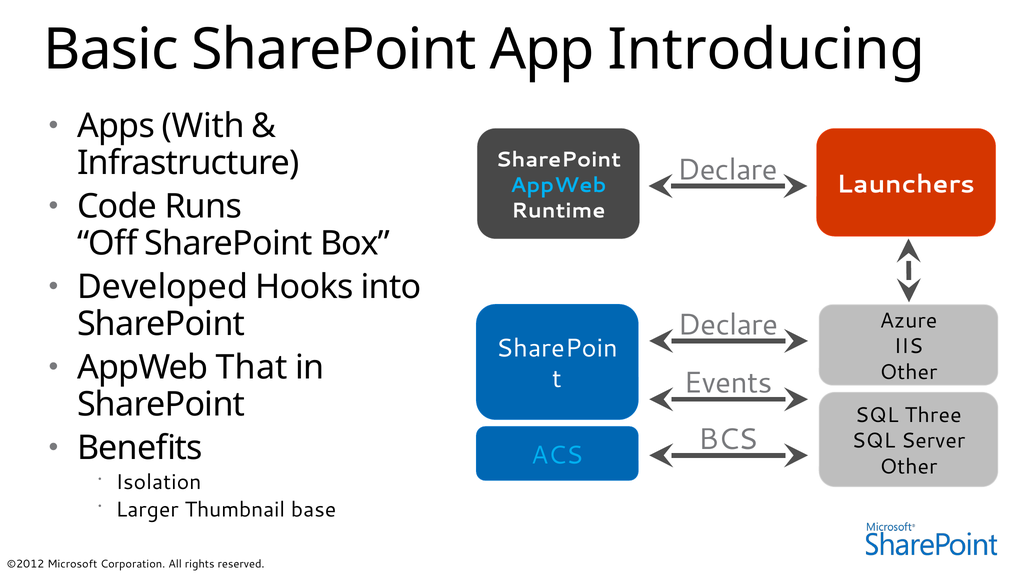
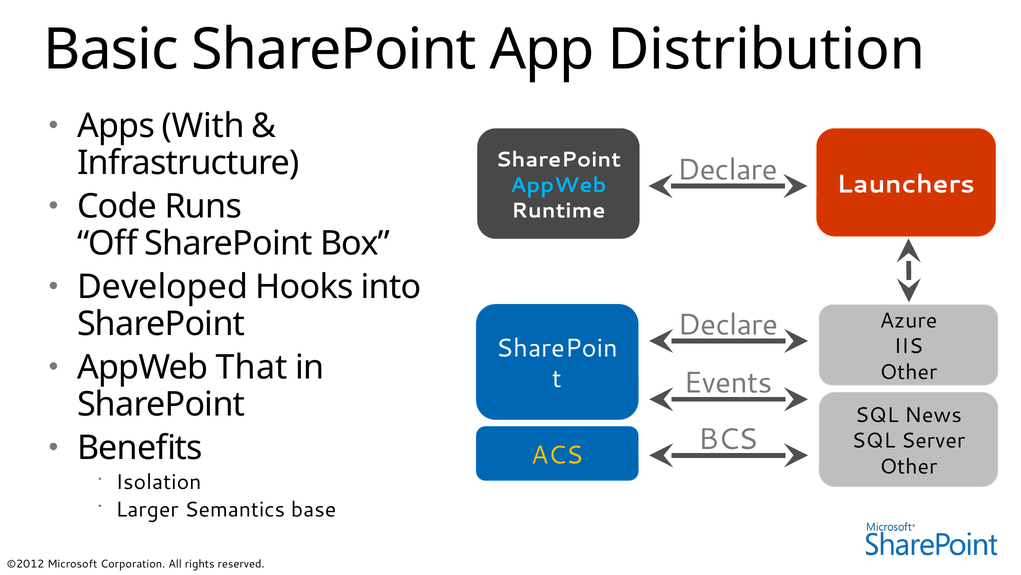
Introducing: Introducing -> Distribution (766, 50)
Three: Three -> News (933, 415)
ACS colour: light blue -> yellow (557, 455)
Thumbnail: Thumbnail -> Semantics (235, 509)
